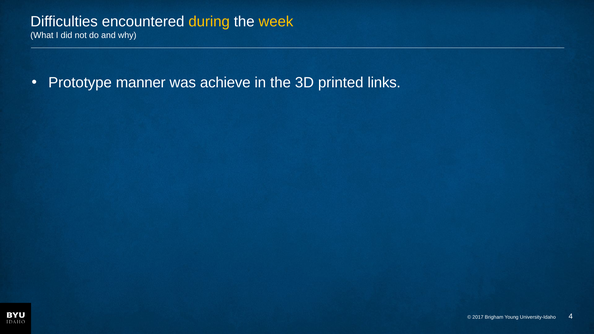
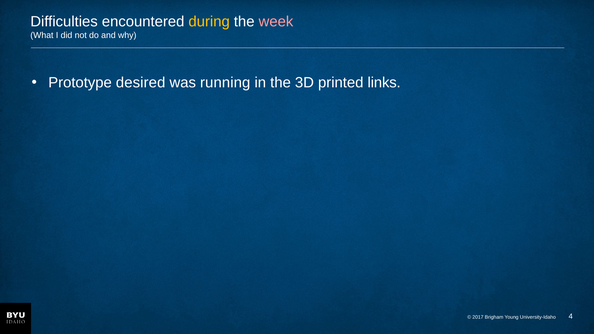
week colour: yellow -> pink (276, 22)
manner: manner -> desired (141, 83)
achieve: achieve -> running (225, 83)
